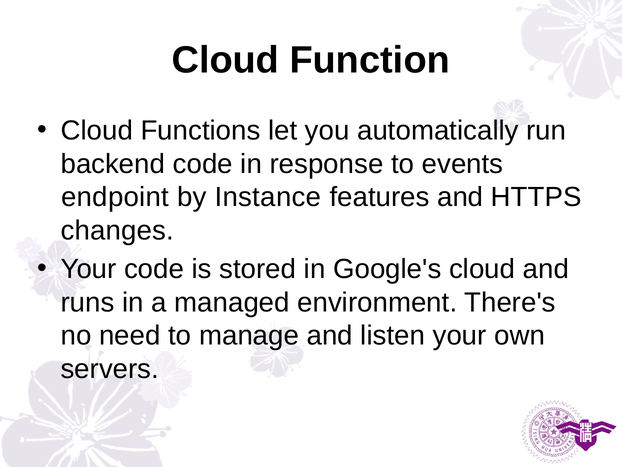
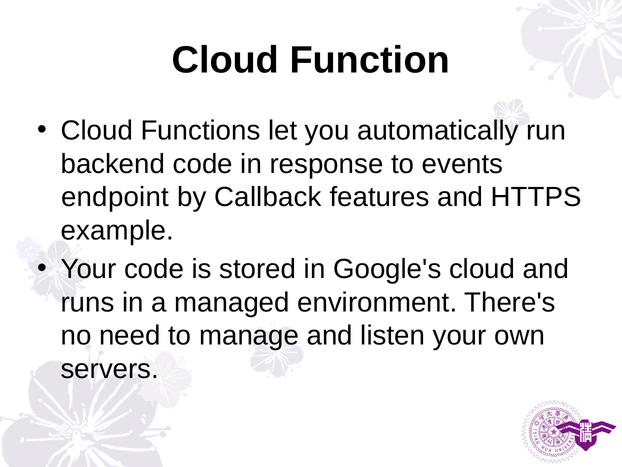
Instance: Instance -> Callback (268, 197)
changes: changes -> example (117, 230)
